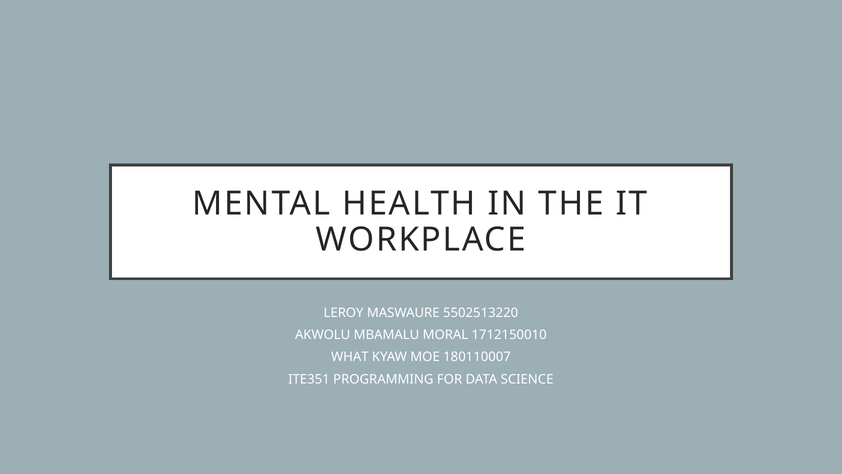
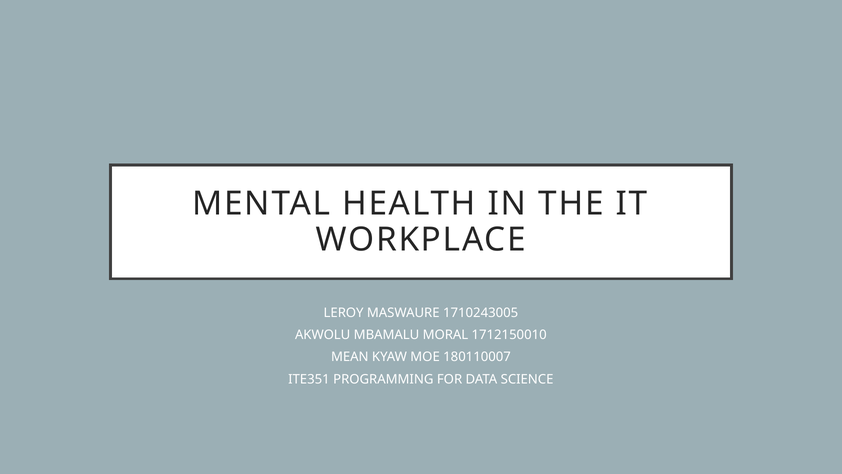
5502513220: 5502513220 -> 1710243005 (481, 313)
WHAT: WHAT -> MEAN (350, 357)
